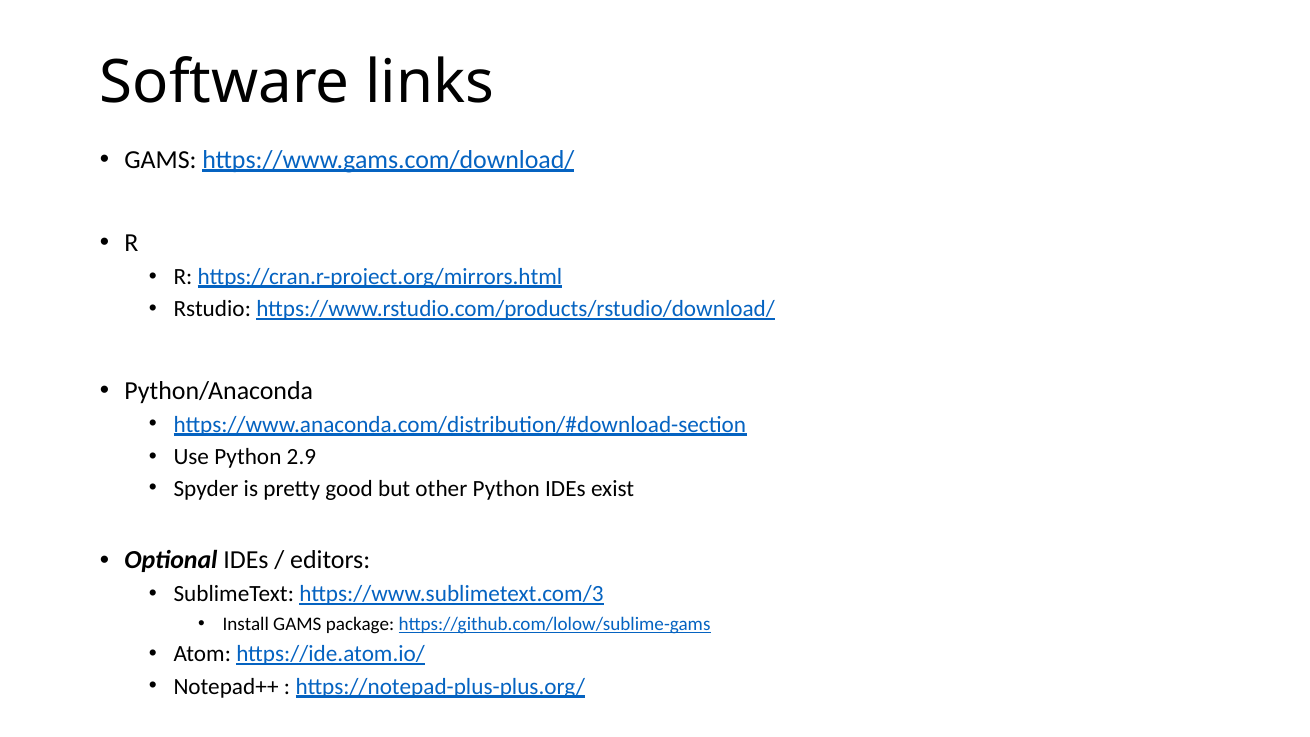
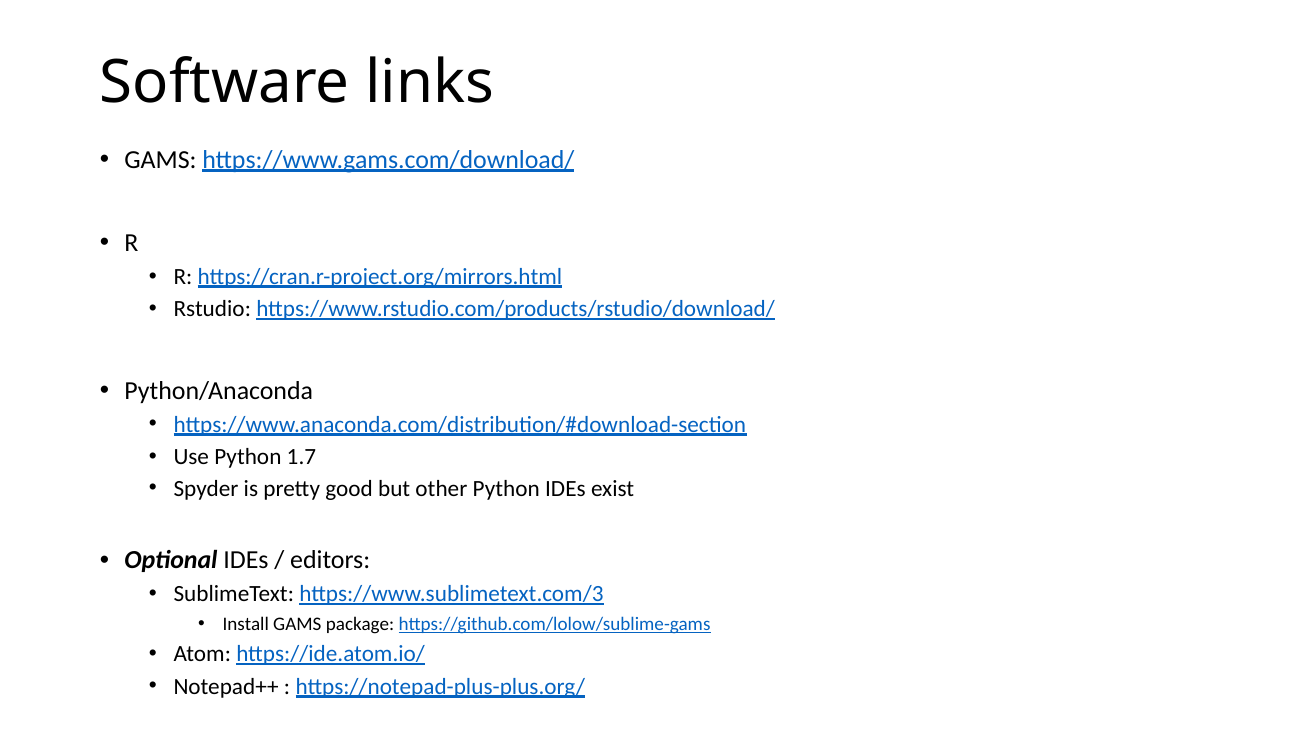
2.9: 2.9 -> 1.7 (301, 456)
